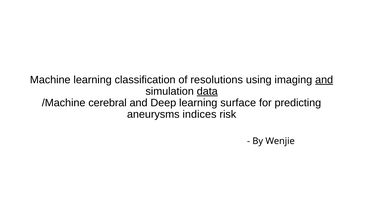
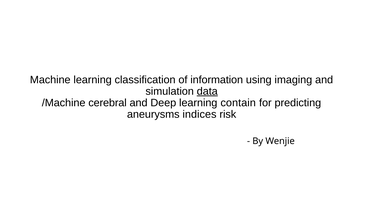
resolutions: resolutions -> information (217, 80)
and underline: present -> none (324, 80)
surface: surface -> contain (238, 103)
